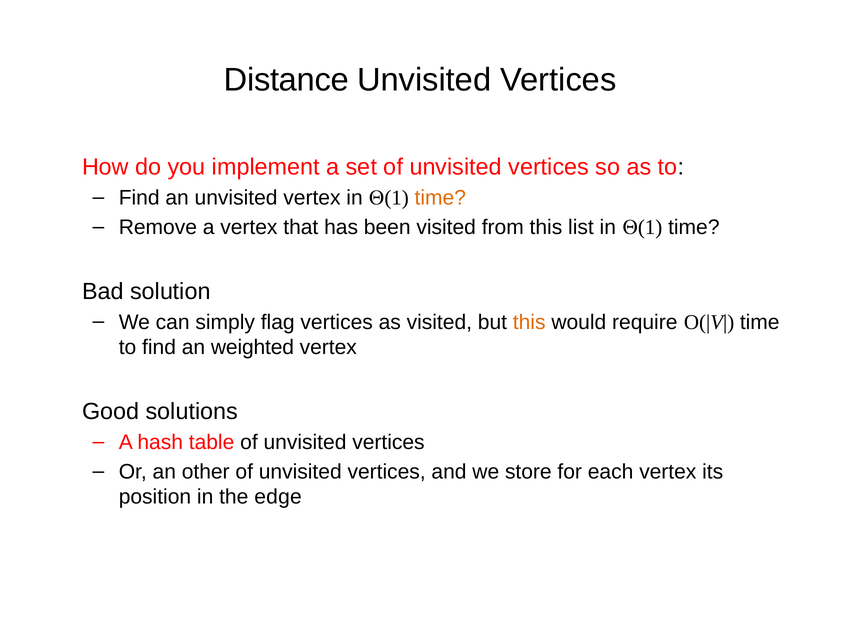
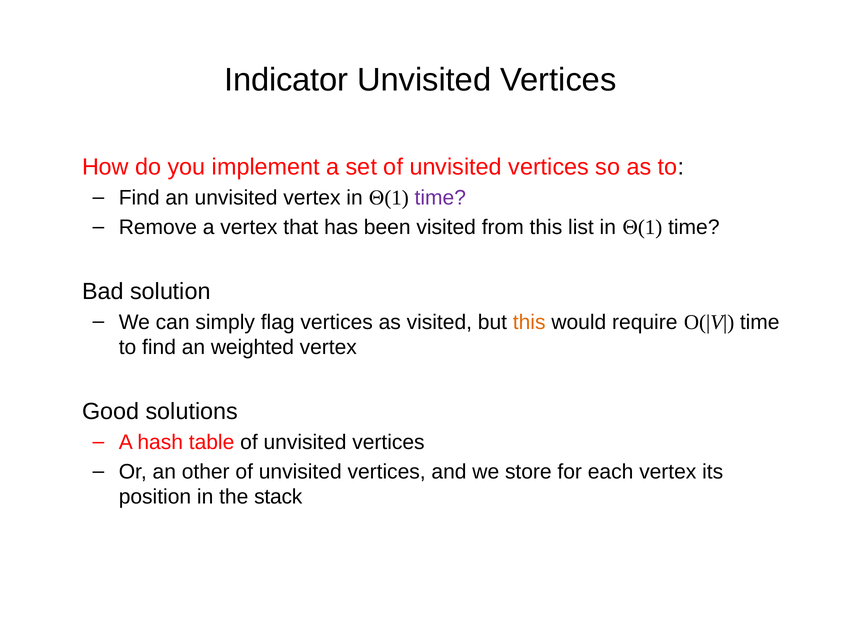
Distance: Distance -> Indicator (286, 80)
time colour: orange -> purple (440, 198)
edge: edge -> stack (278, 497)
